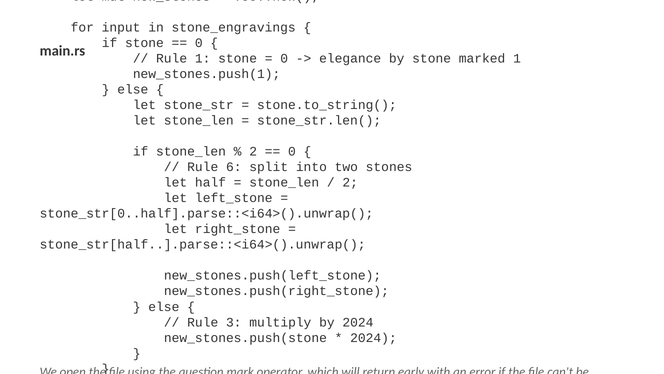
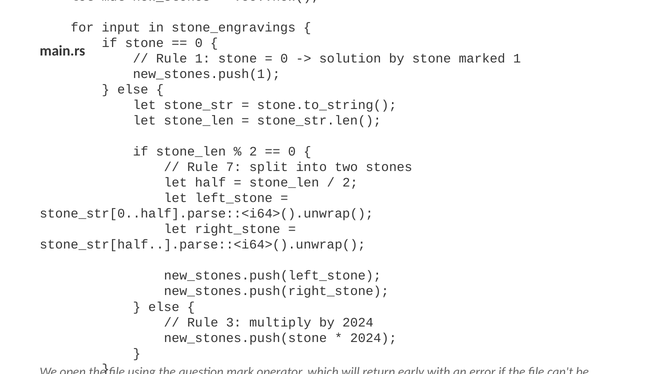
elegance: elegance -> solution (350, 58)
6: 6 -> 7 (234, 167)
